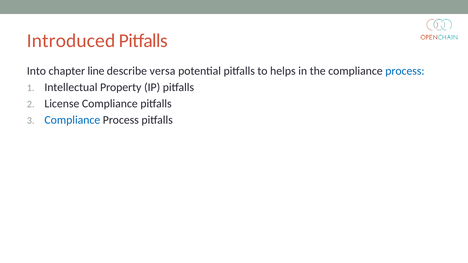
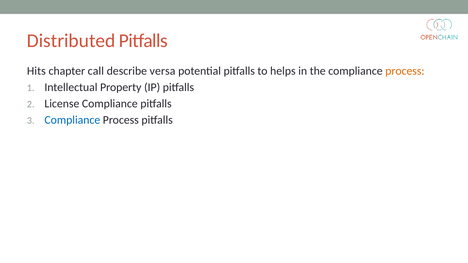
Introduced: Introduced -> Distributed (71, 41)
Into: Into -> Hits (36, 71)
line: line -> call (96, 71)
process colour: blue -> orange (405, 71)
